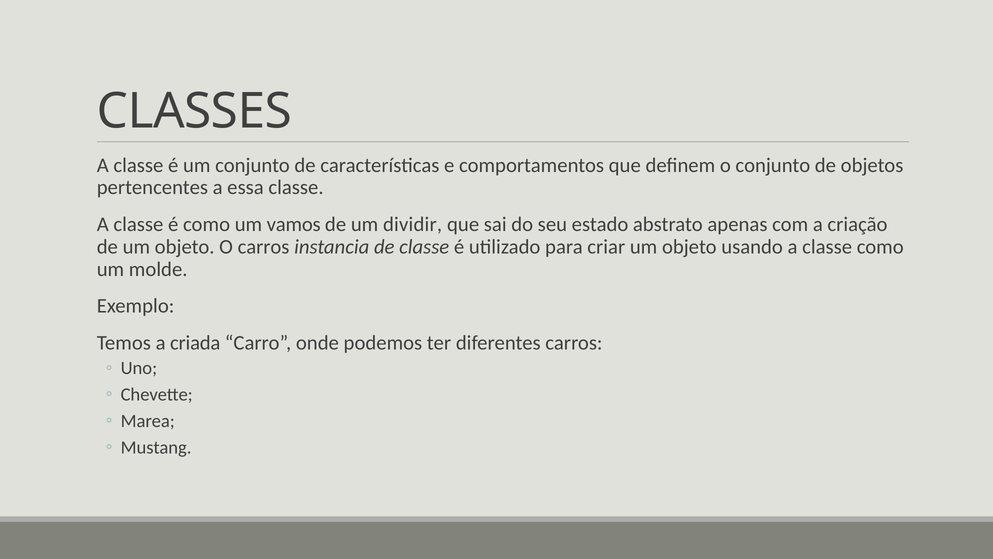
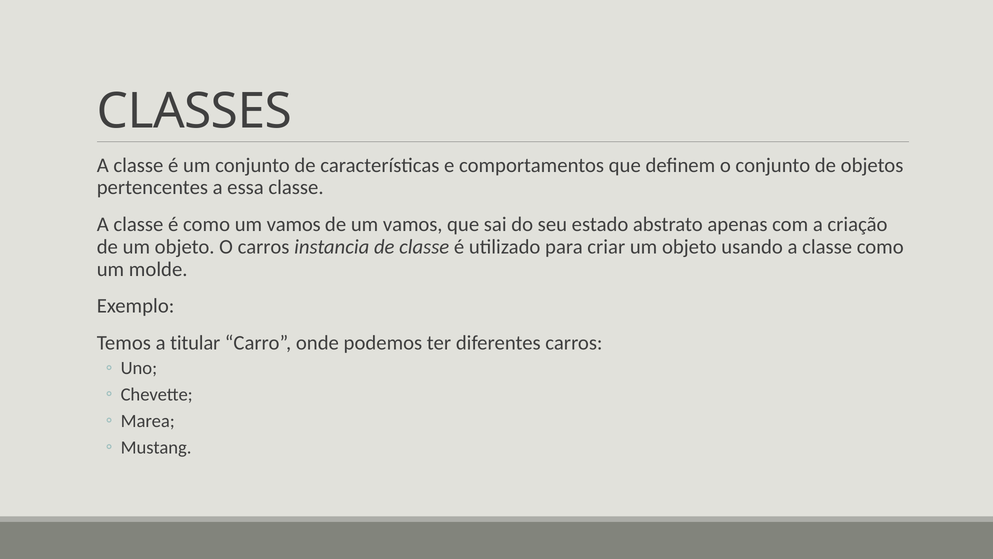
de um dividir: dividir -> vamos (413, 224)
criada: criada -> titular (195, 343)
